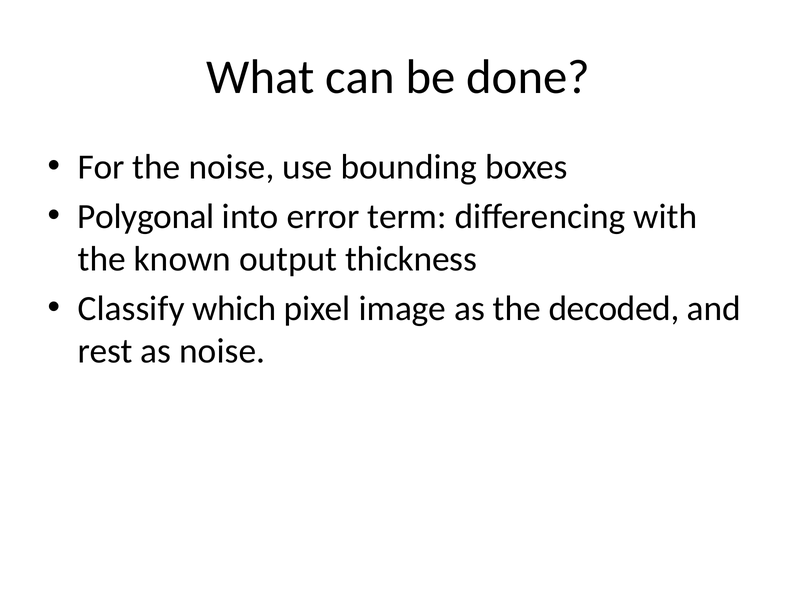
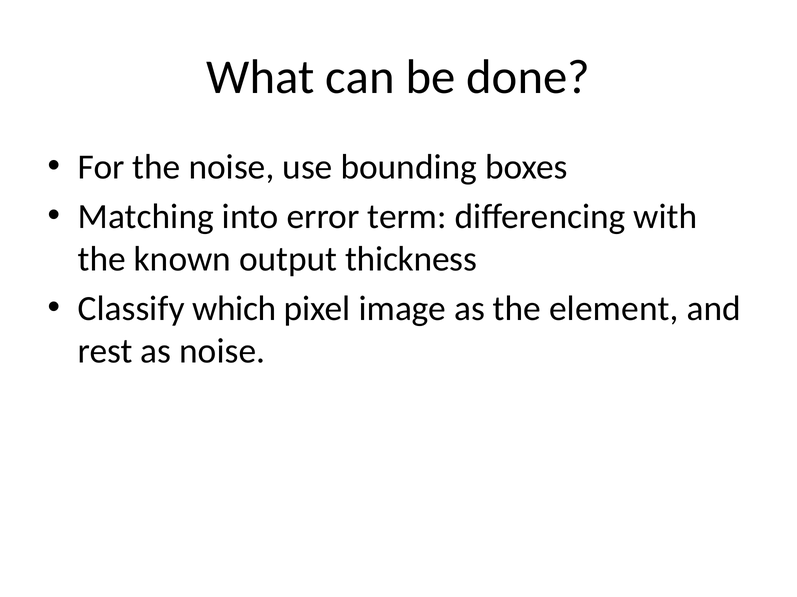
Polygonal: Polygonal -> Matching (146, 217)
decoded: decoded -> element (614, 309)
